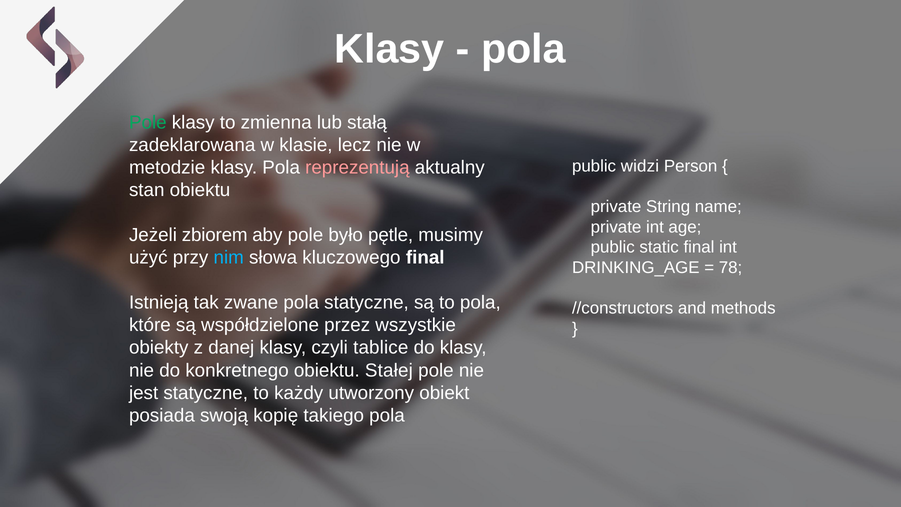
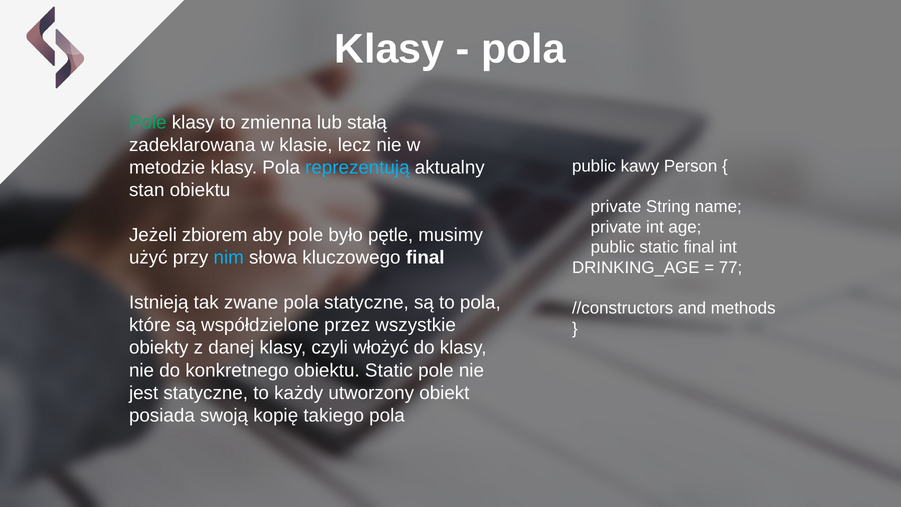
widzi: widzi -> kawy (640, 166)
reprezentują colour: pink -> light blue (357, 167)
78: 78 -> 77 (731, 267)
tablice: tablice -> włożyć (381, 348)
obiektu Stałej: Stałej -> Static (389, 370)
